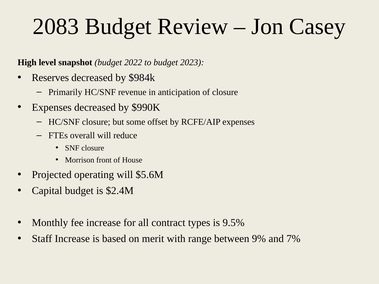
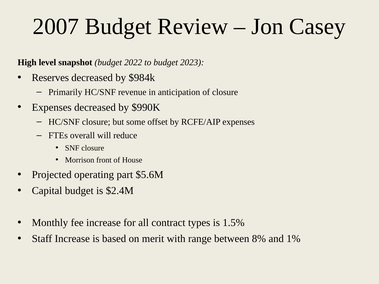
2083: 2083 -> 2007 (56, 26)
operating will: will -> part (125, 175)
9.5%: 9.5% -> 1.5% (234, 223)
9%: 9% -> 8% (259, 239)
7%: 7% -> 1% (293, 239)
